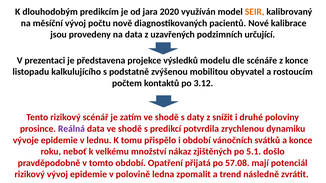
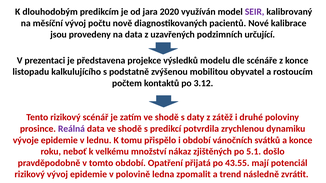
SEIR colour: orange -> purple (255, 12)
snížit: snížit -> zátěž (223, 118)
57.08: 57.08 -> 43.55 (237, 163)
